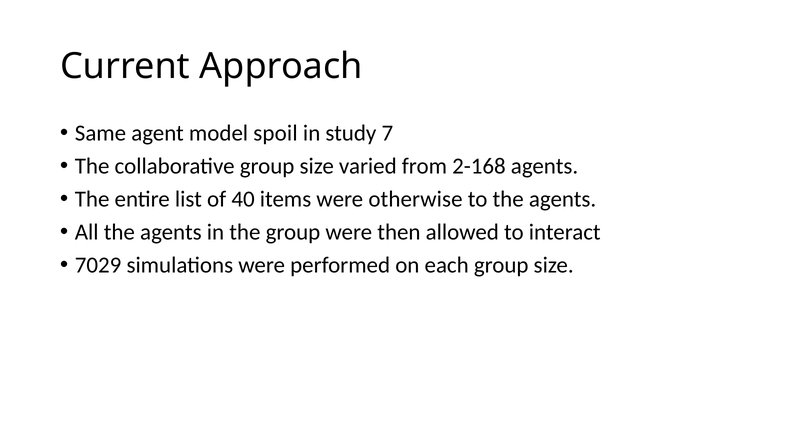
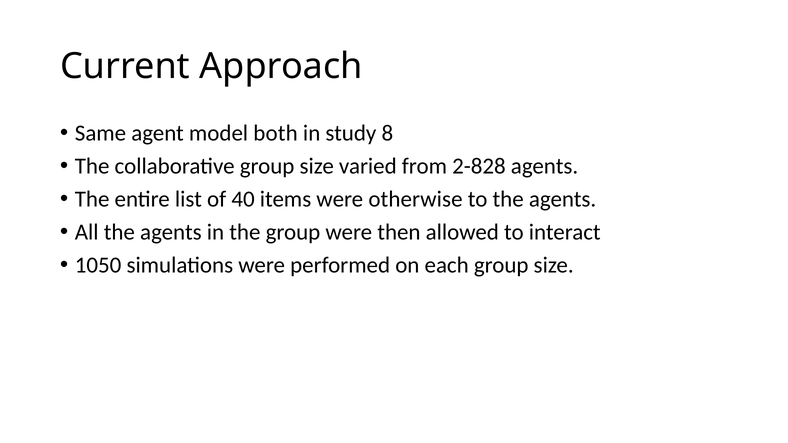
spoil: spoil -> both (276, 133)
7: 7 -> 8 (387, 133)
2-168: 2-168 -> 2-828 (479, 166)
7029: 7029 -> 1050 (98, 265)
